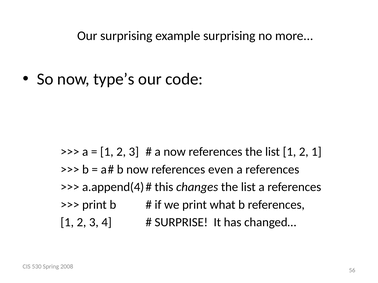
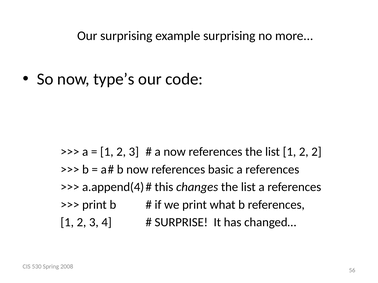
2 1: 1 -> 2 (316, 152)
even: even -> basic (221, 170)
